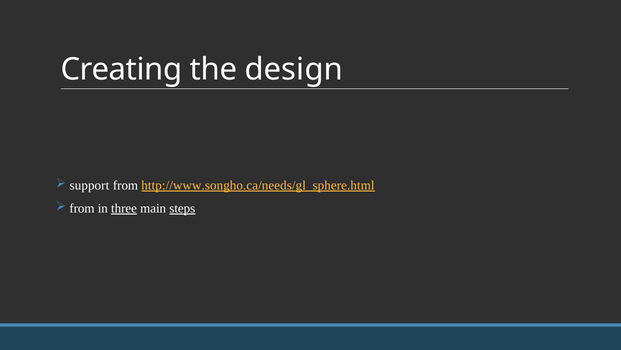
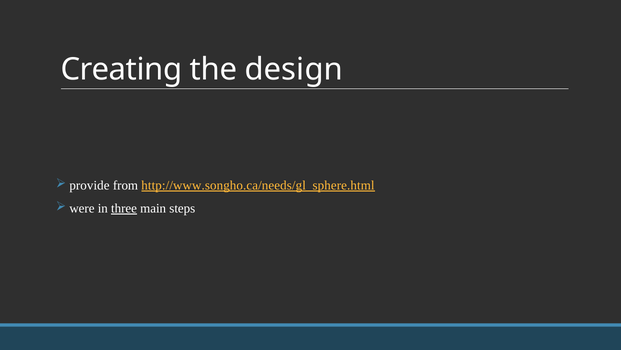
support: support -> provide (89, 185)
from: from -> were (82, 208)
steps underline: present -> none (182, 208)
